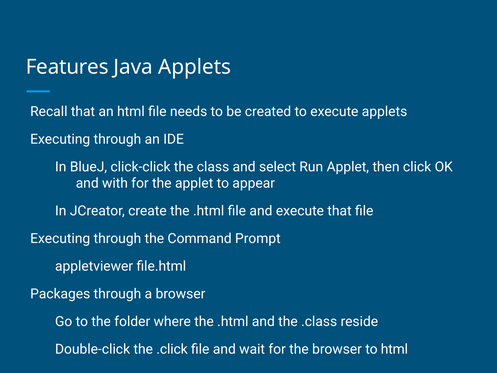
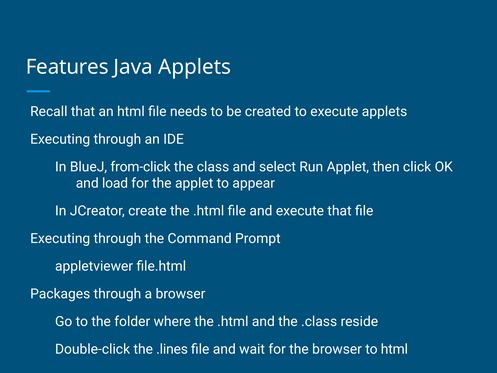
click-click: click-click -> from-click (141, 167)
with: with -> load (115, 183)
.click: .click -> .lines (172, 349)
